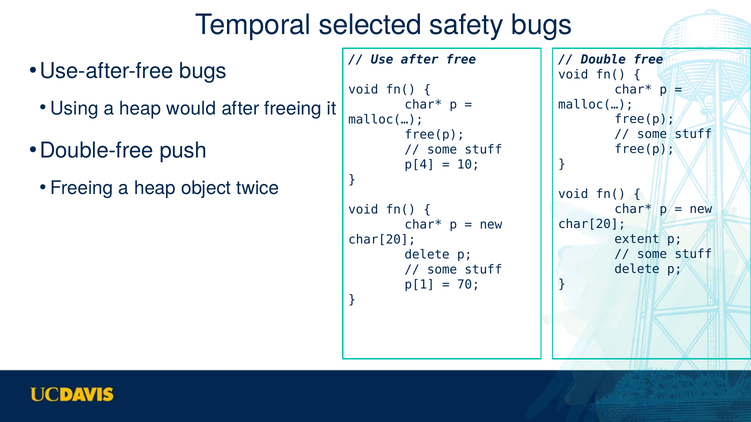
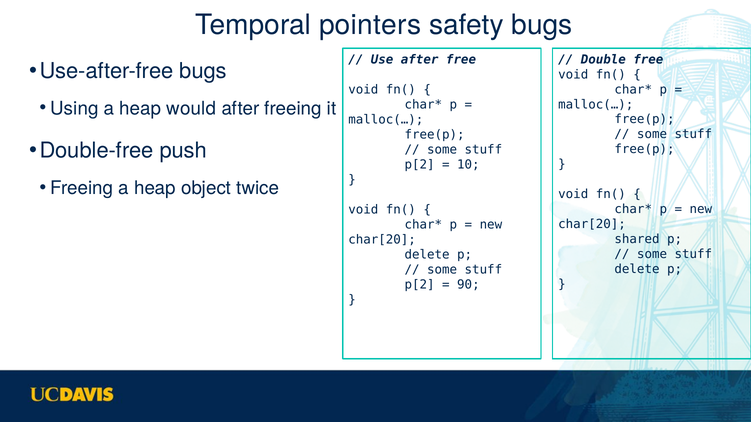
selected: selected -> pointers (370, 25)
p[4: p[4 -> p[2 (420, 165)
extent: extent -> shared (637, 239)
p[1: p[1 -> p[2 (420, 285)
70: 70 -> 90 (468, 285)
